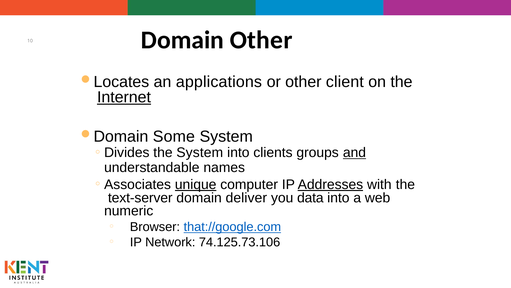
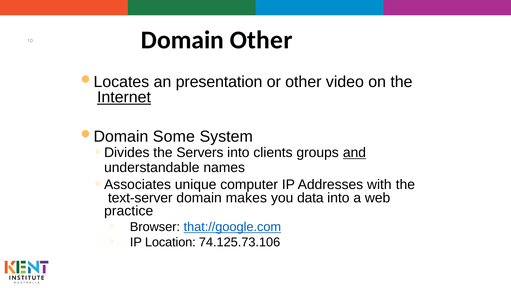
applications: applications -> presentation (219, 82)
client: client -> video (345, 82)
the System: System -> Servers (200, 152)
unique underline: present -> none (196, 184)
Addresses underline: present -> none (330, 184)
deliver: deliver -> makes (246, 197)
numeric: numeric -> practice (129, 211)
Network: Network -> Location (170, 242)
